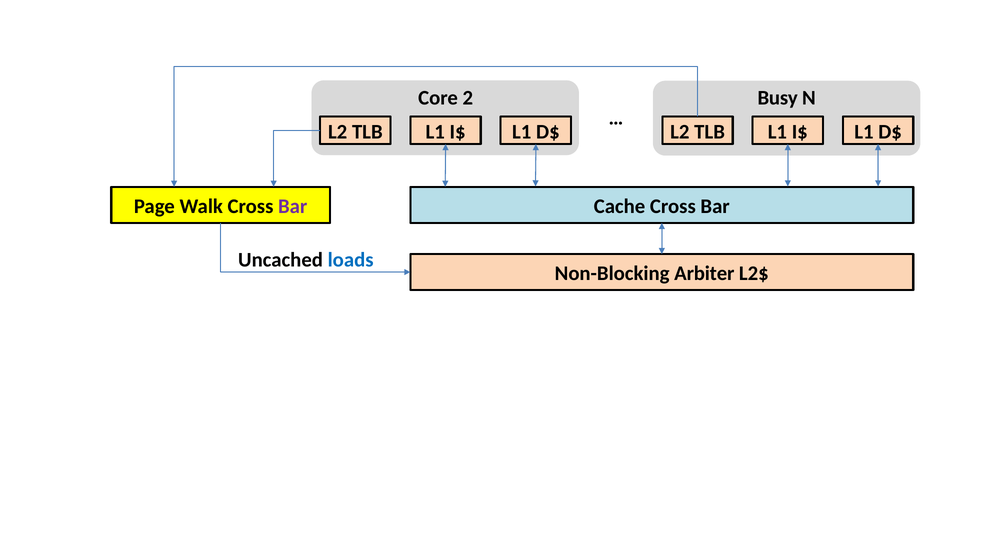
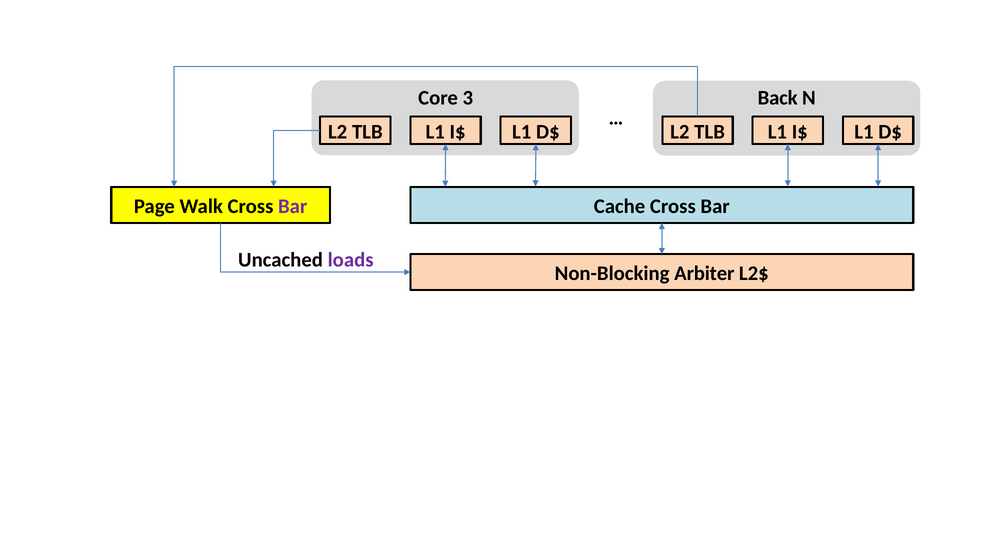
2: 2 -> 3 (468, 98)
Busy: Busy -> Back (778, 98)
loads colour: blue -> purple (351, 260)
